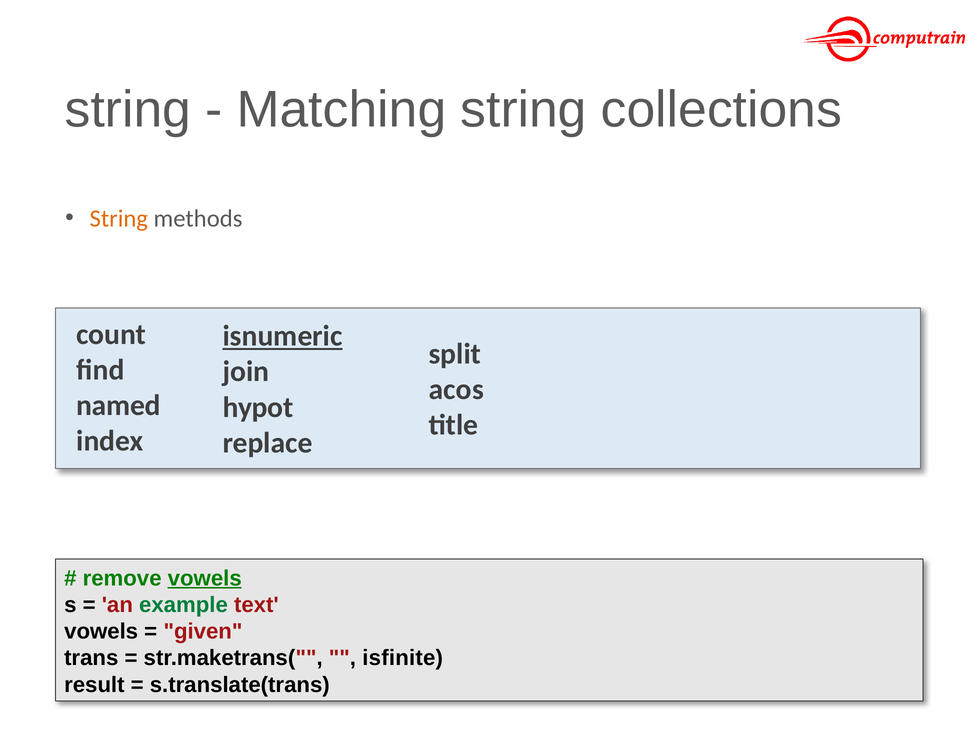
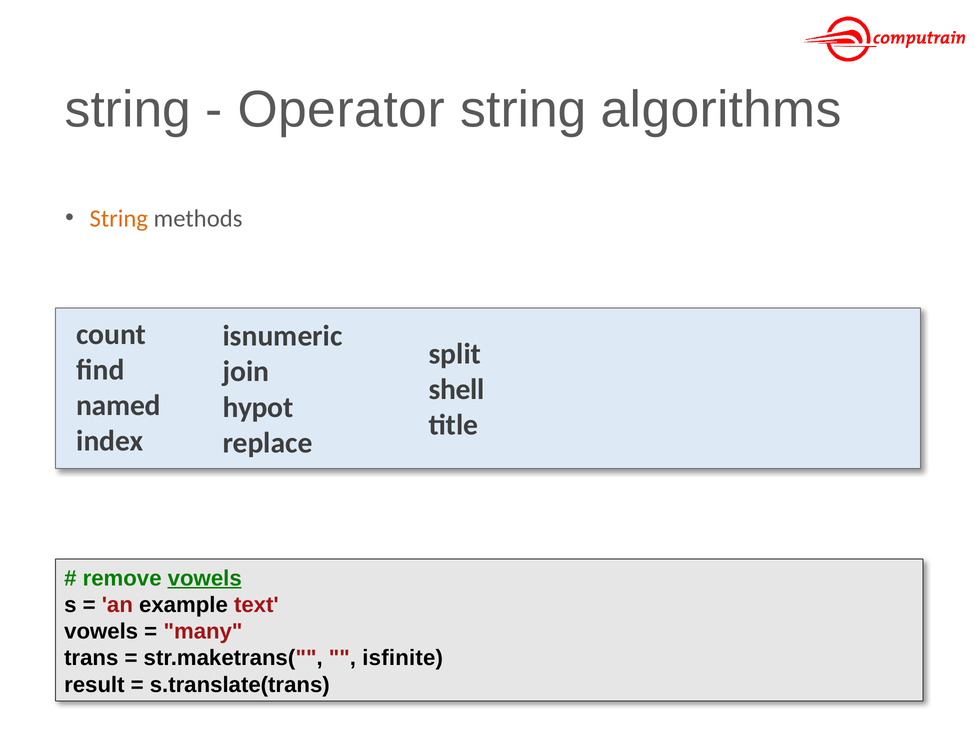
Matching: Matching -> Operator (341, 110)
collections: collections -> algorithms (721, 110)
isnumeric underline: present -> none (283, 336)
acos: acos -> shell (456, 390)
example colour: green -> black (183, 605)
given: given -> many (203, 632)
